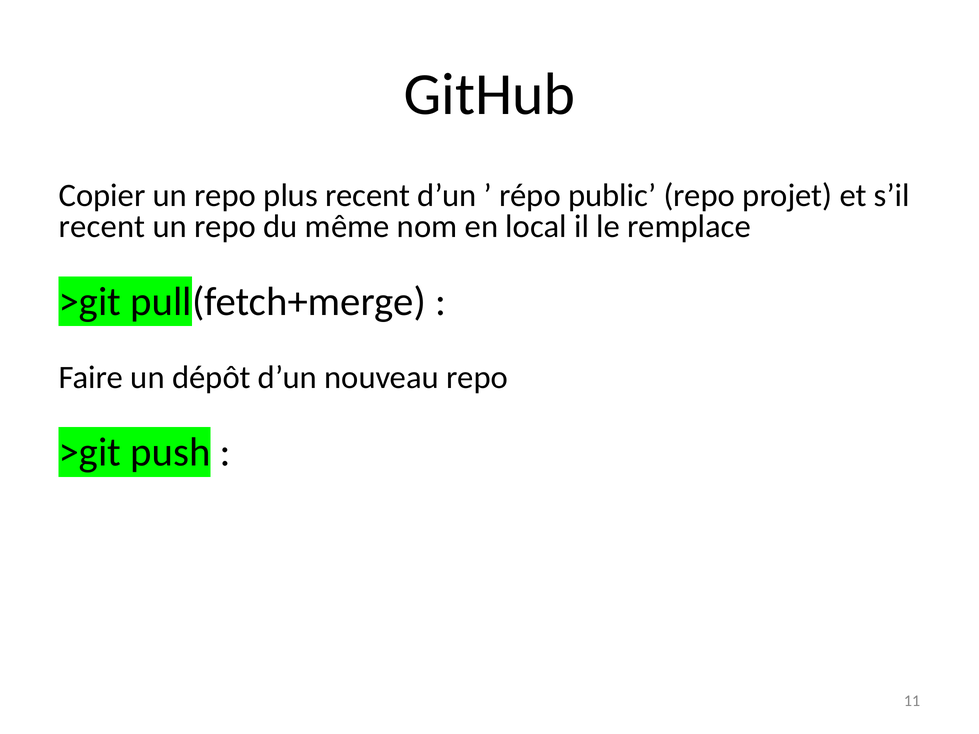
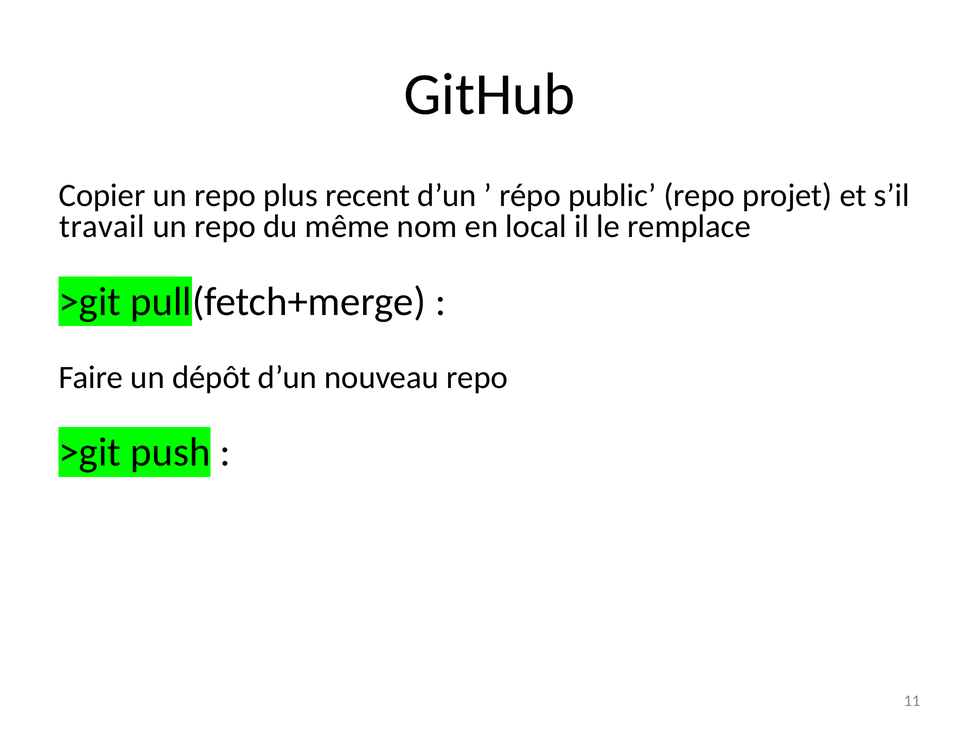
recent: recent -> travail (102, 227)
